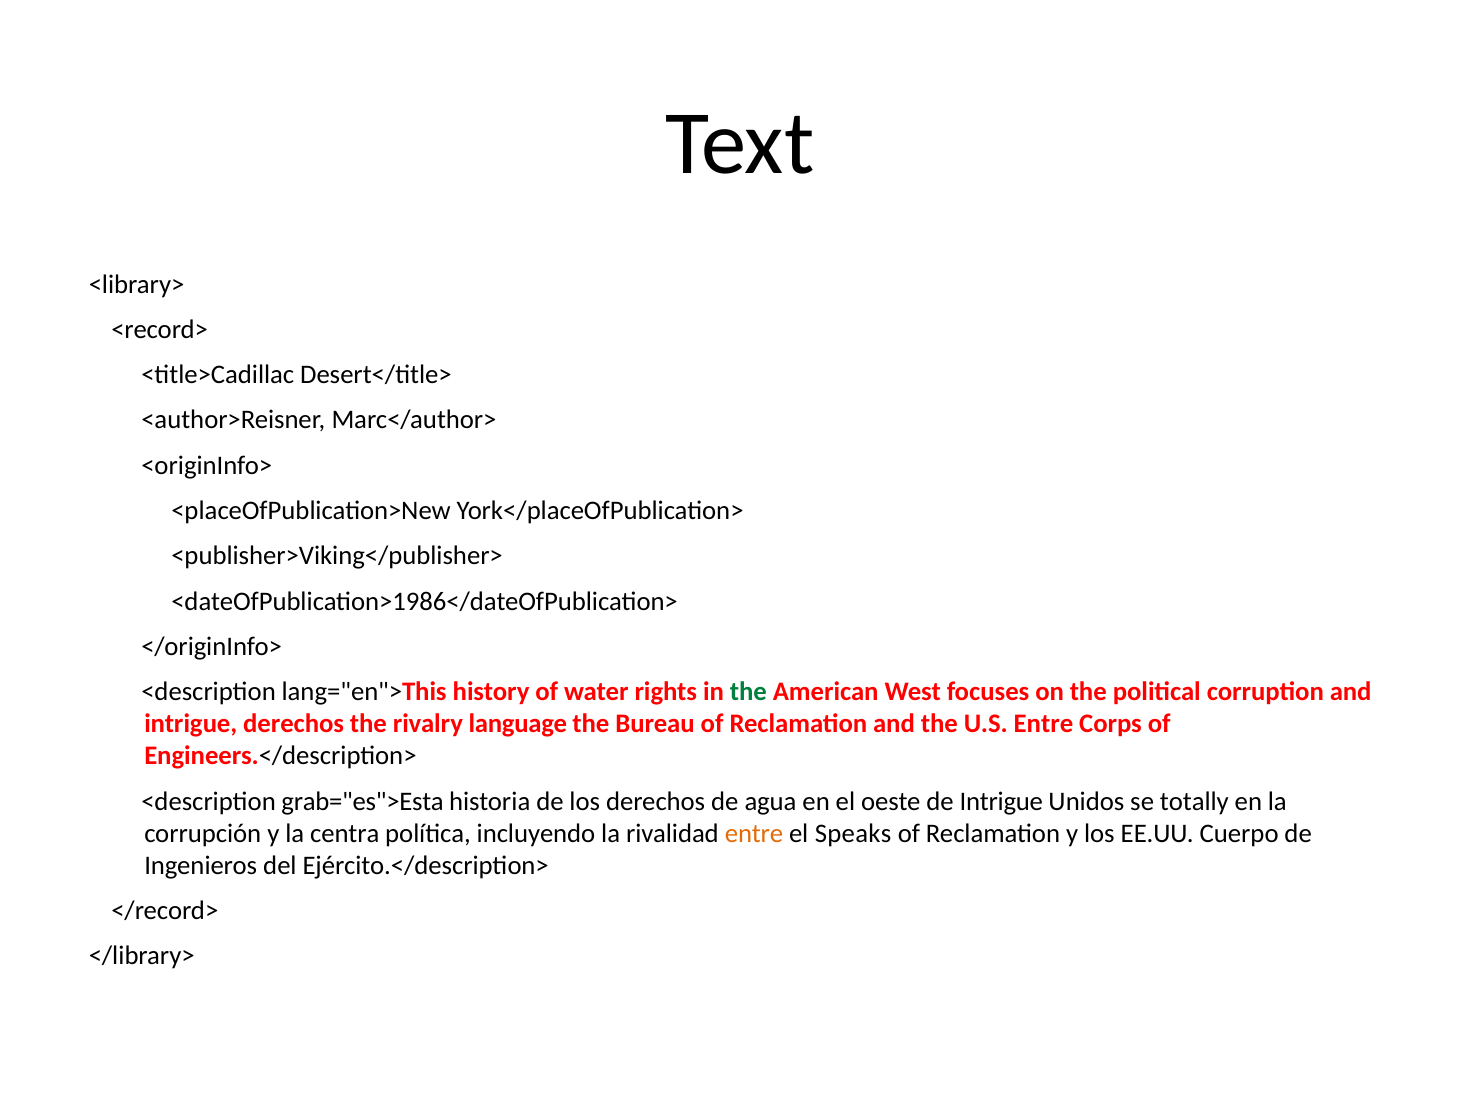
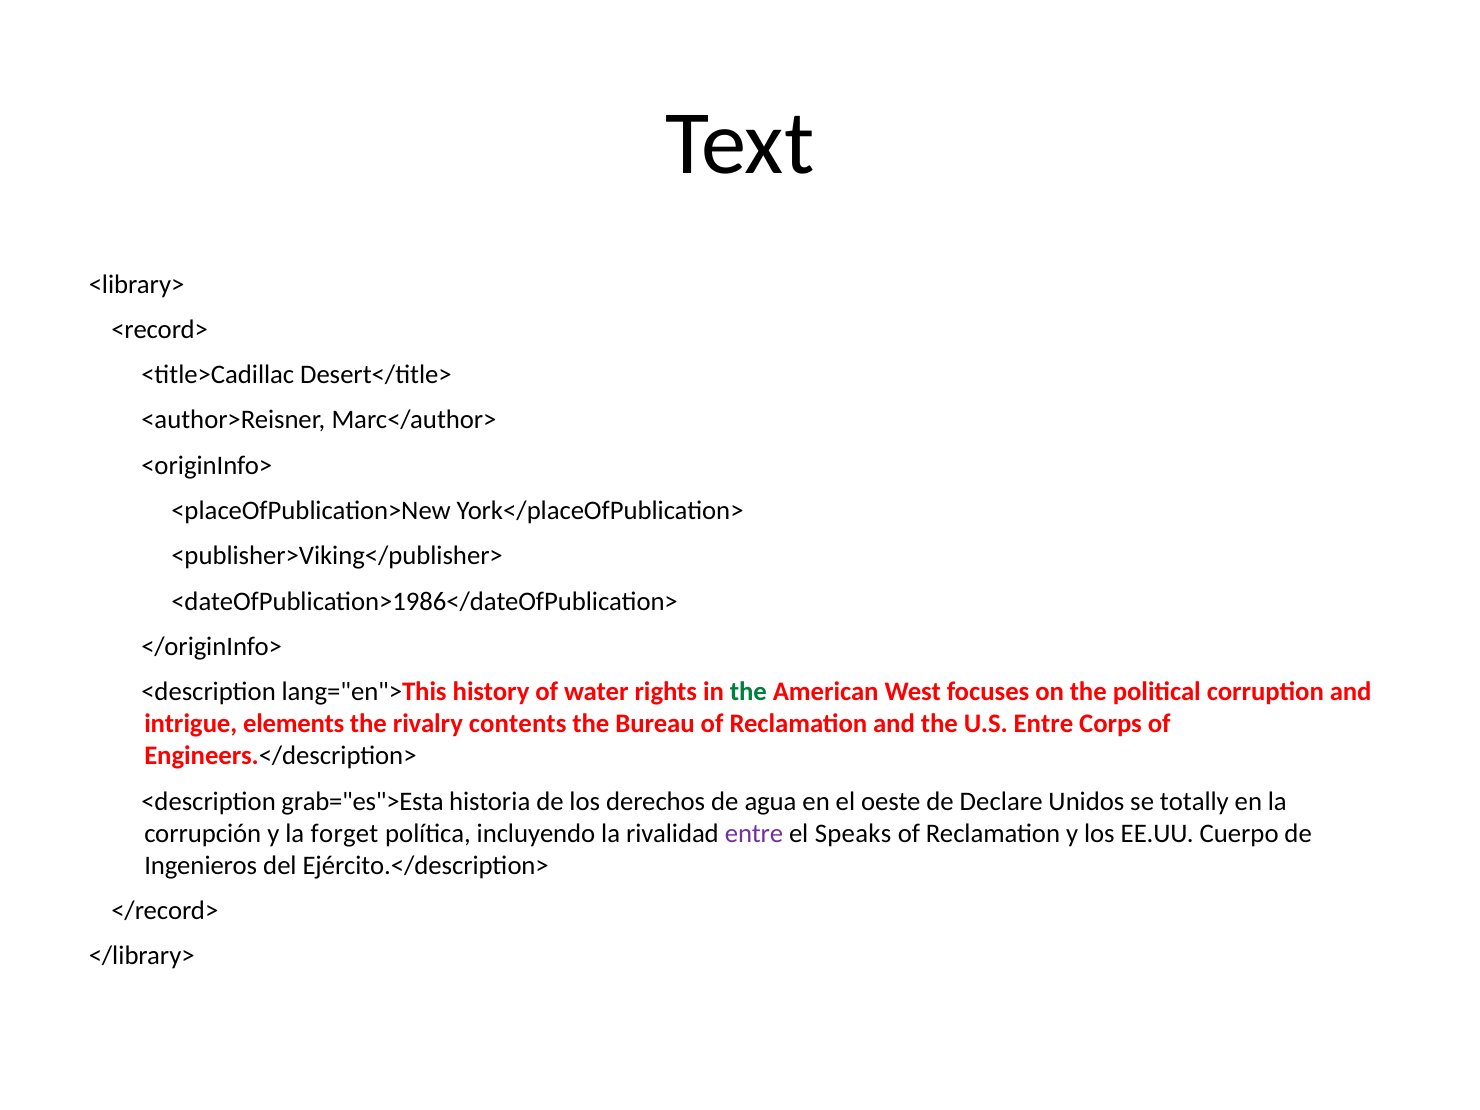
intrigue derechos: derechos -> elements (294, 724)
language: language -> contents (518, 724)
de Intrigue: Intrigue -> Declare (1001, 801)
centra: centra -> forget (345, 833)
entre colour: orange -> purple (754, 833)
